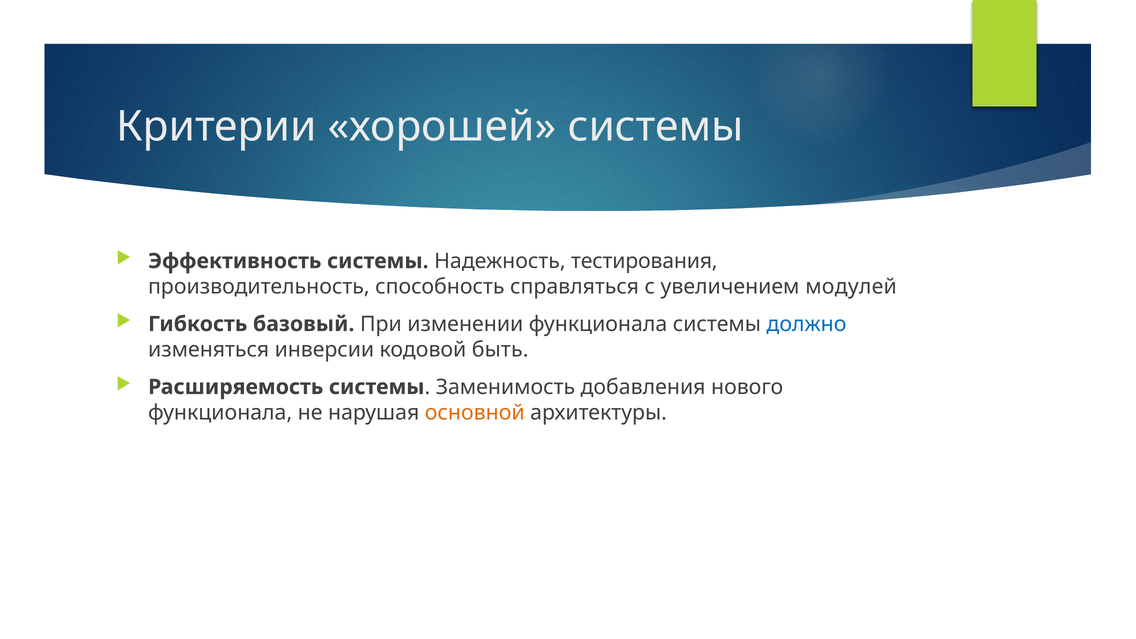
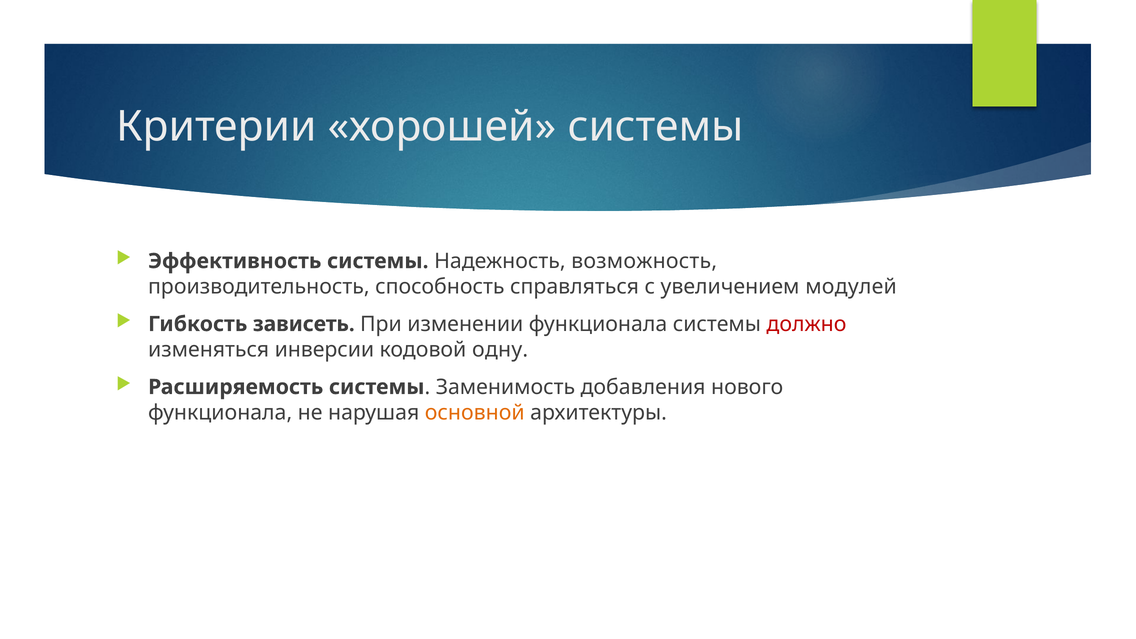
тестирования: тестирования -> возможность (644, 261)
базовый: базовый -> зависеть (304, 324)
должно colour: blue -> red (806, 324)
быть: быть -> одну (500, 350)
